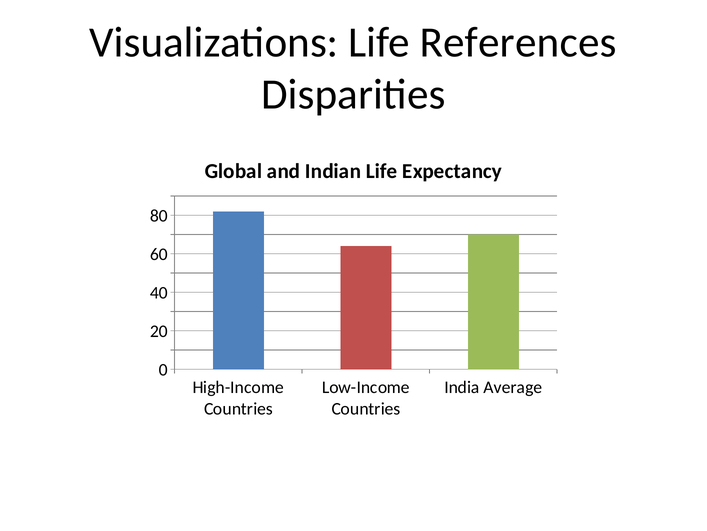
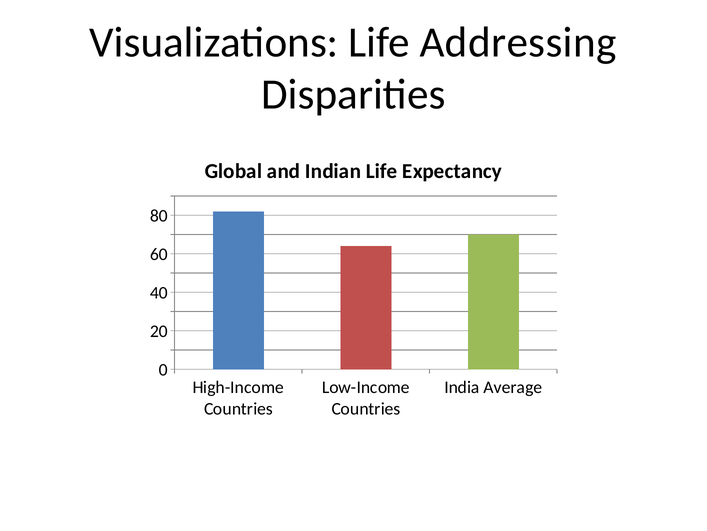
References: References -> Addressing (518, 43)
